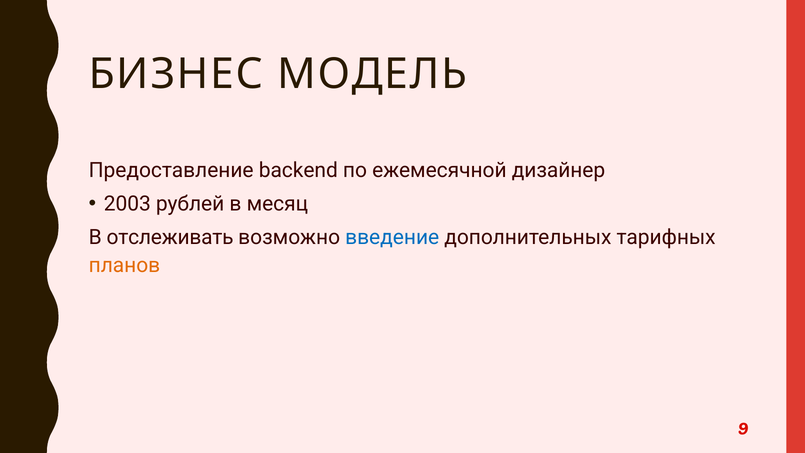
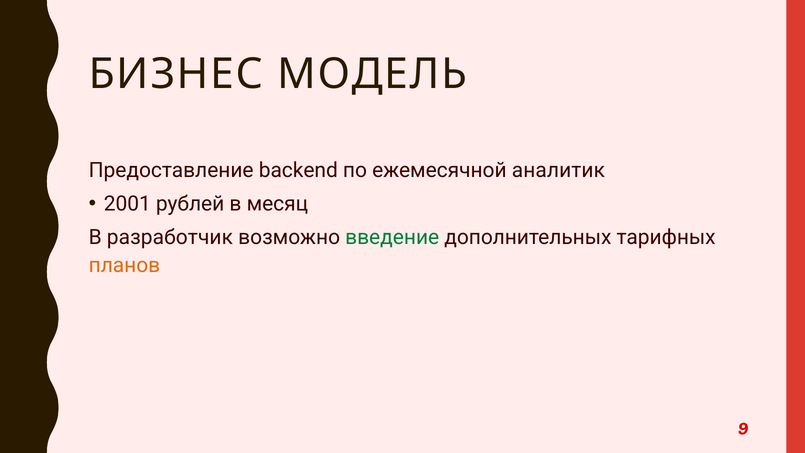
дизайнер: дизайнер -> аналитик (558, 170)
2003: 2003 -> 2001 (127, 204)
отслеживать: отслеживать -> разработчик (170, 237)
введение colour: blue -> green (392, 237)
